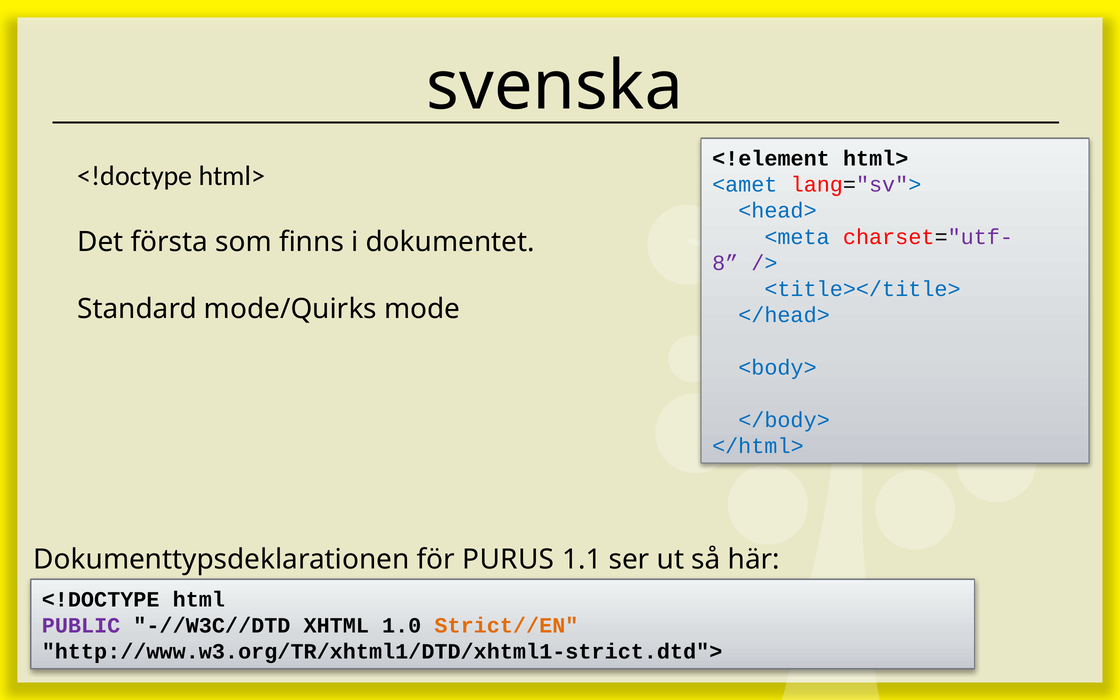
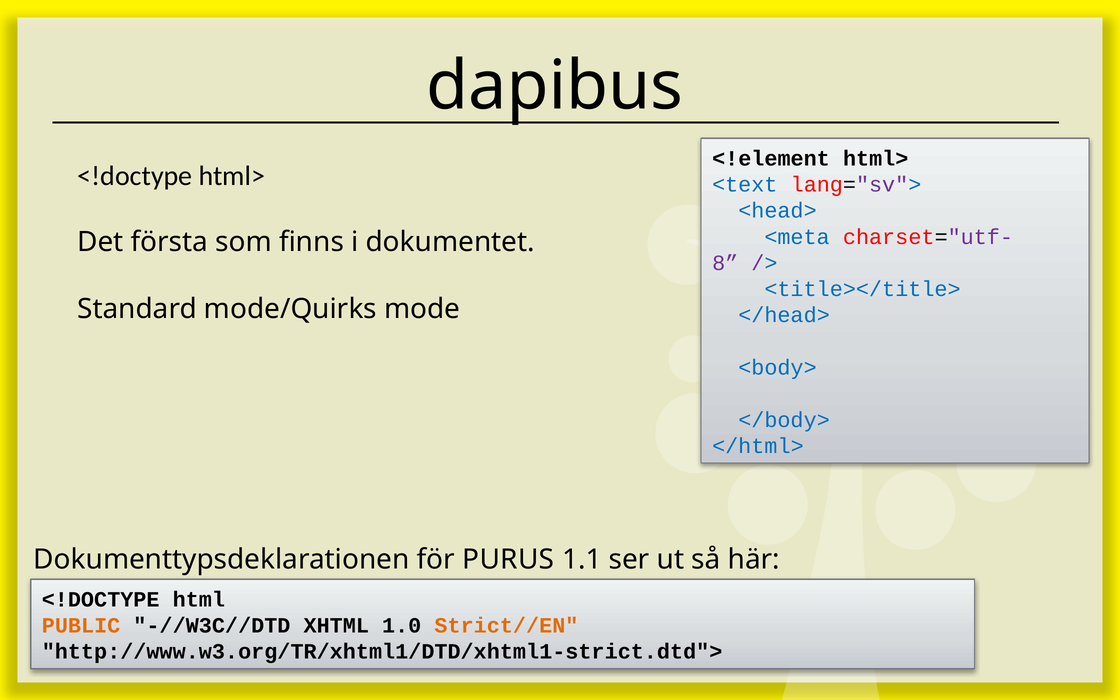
svenska: svenska -> dapibus (555, 86)
<amet: <amet -> <text (745, 185)
PUBLIC colour: purple -> orange (81, 626)
